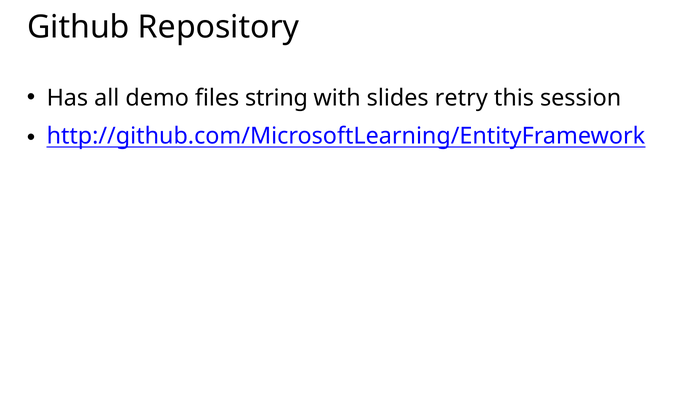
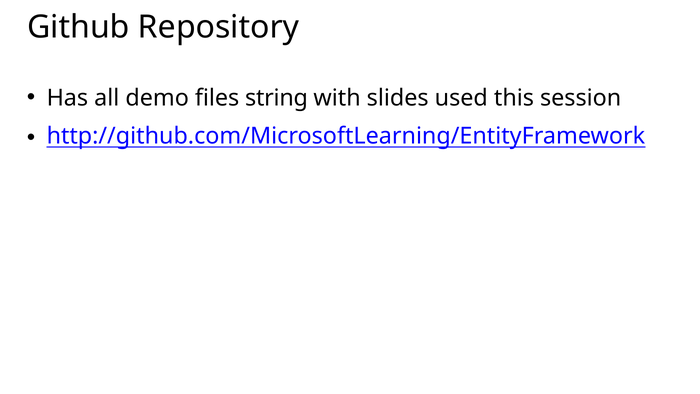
retry: retry -> used (461, 98)
